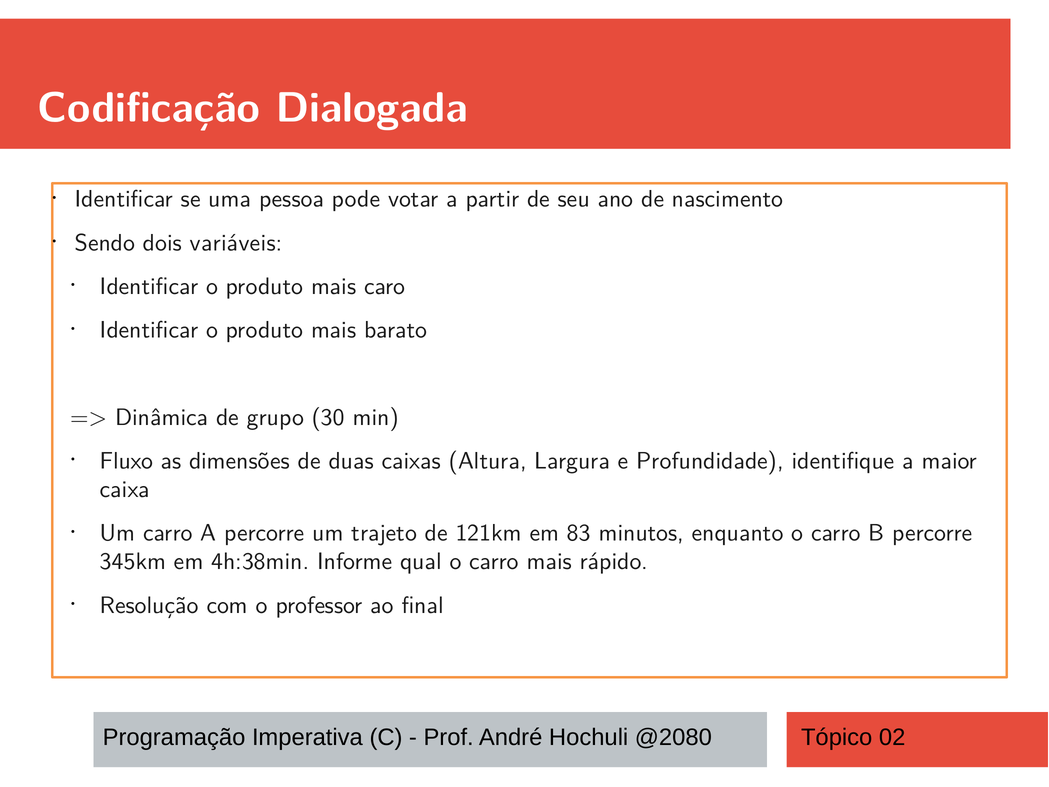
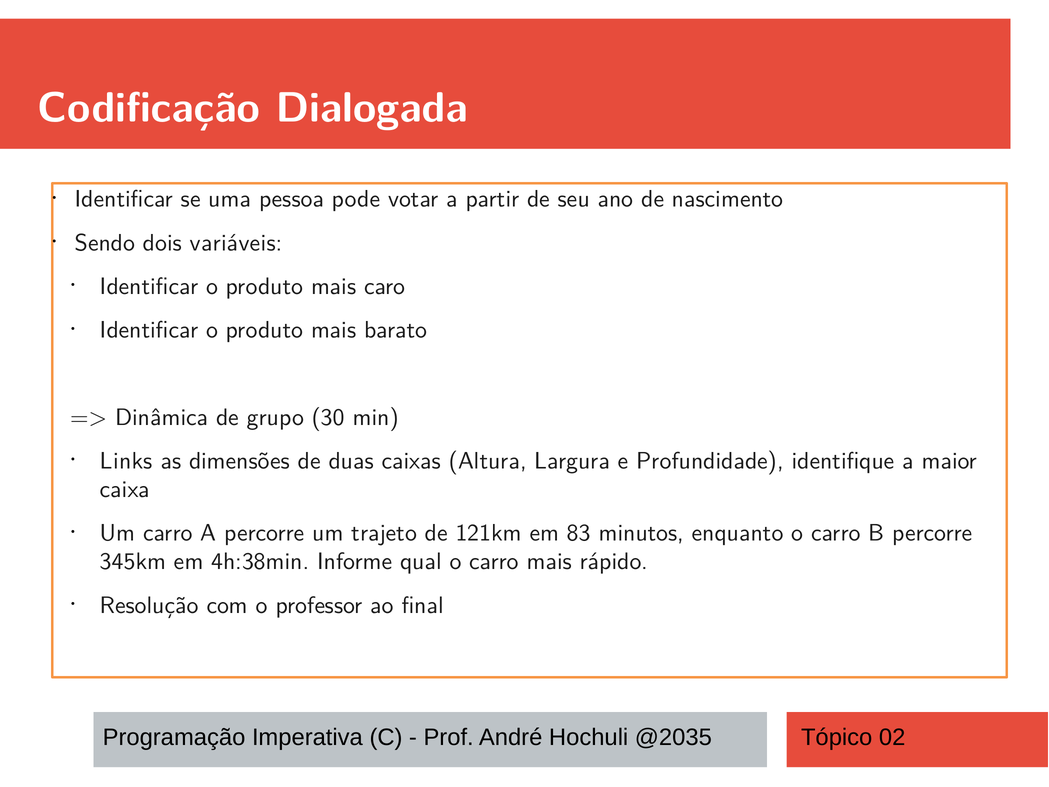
Fluxo: Fluxo -> Links (126, 461)
@2080: @2080 -> @2035 (673, 737)
